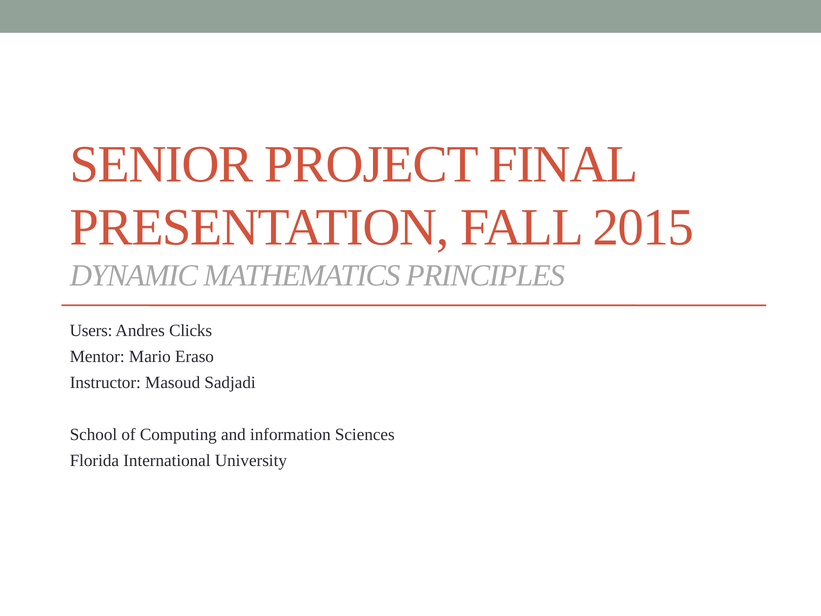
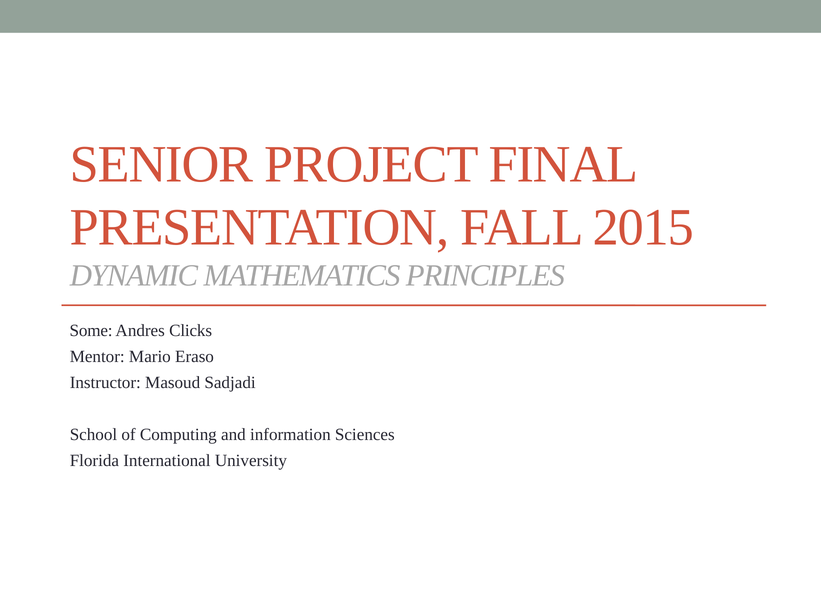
Users: Users -> Some (91, 330)
